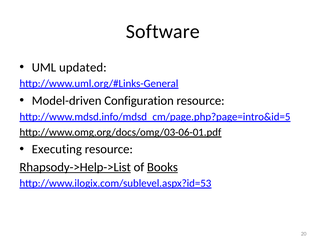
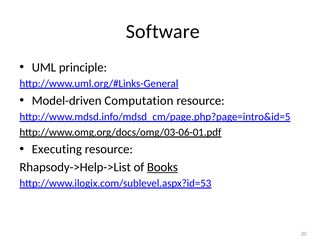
updated: updated -> principle (83, 67)
Configuration: Configuration -> Computation (139, 100)
Rhapsody->Help->List underline: present -> none (75, 167)
